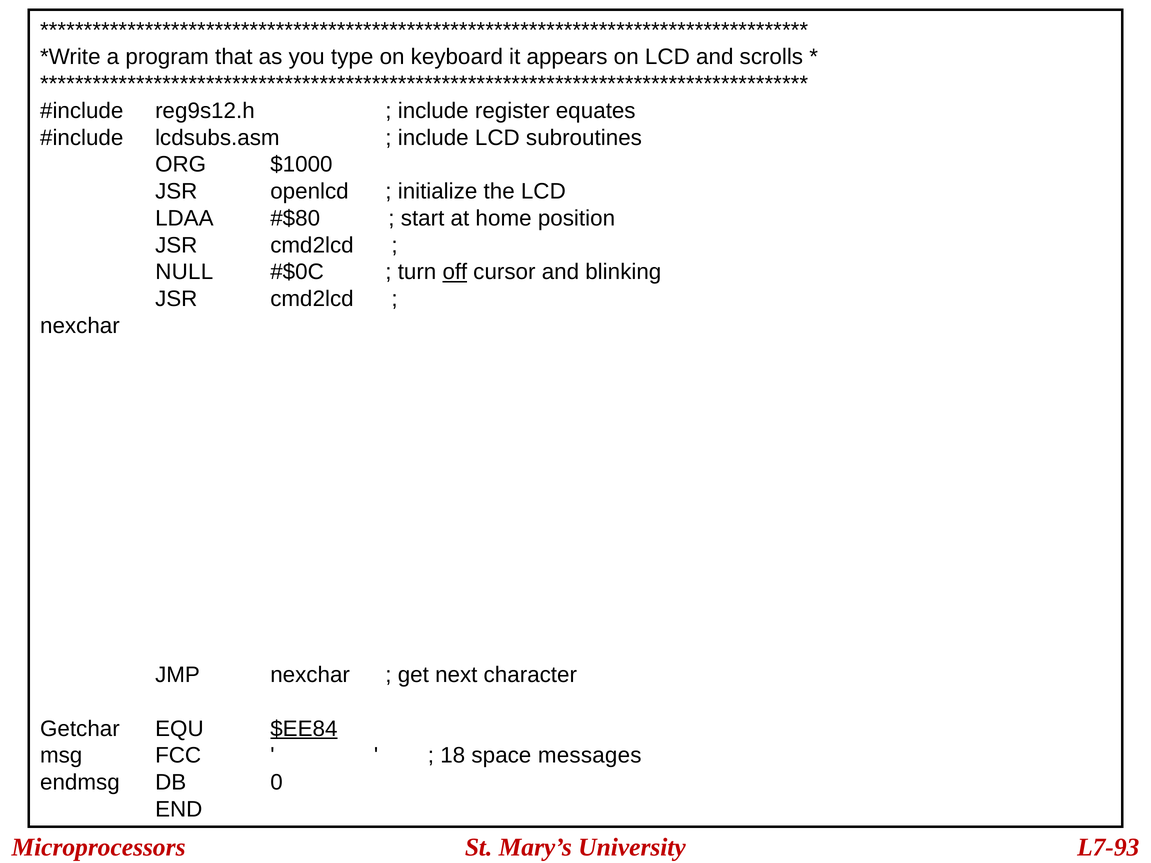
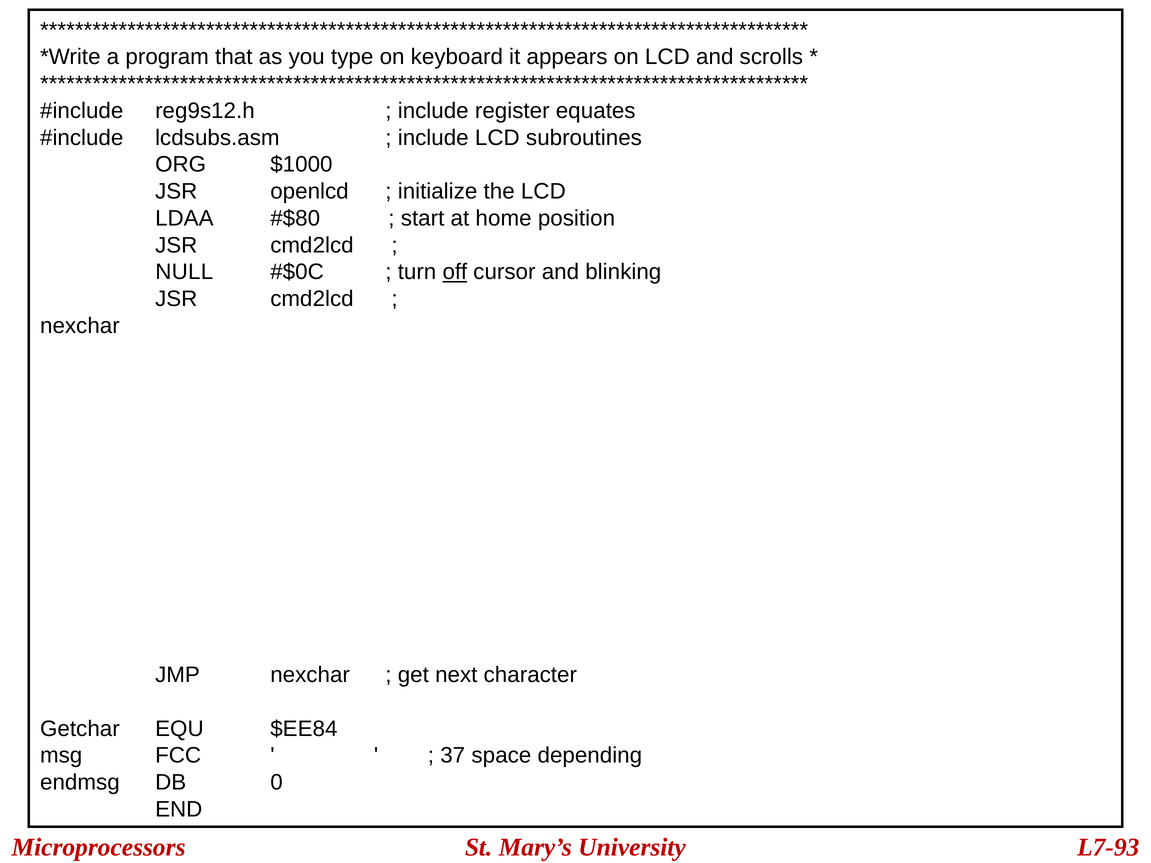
$EE84 underline: present -> none (304, 729)
18: 18 -> 37 (453, 756)
messages: messages -> depending (590, 756)
